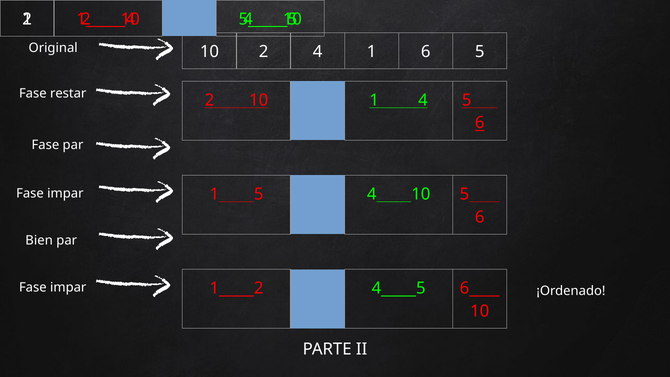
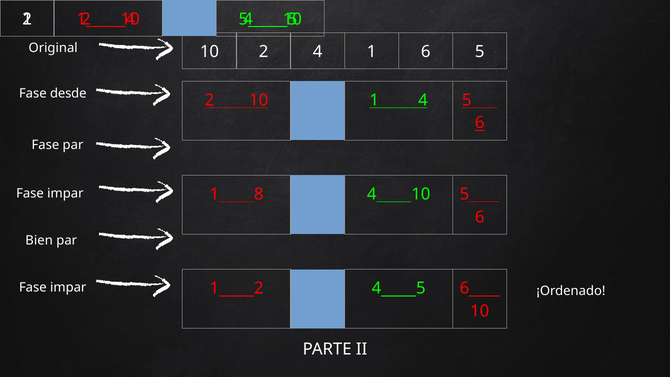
restar: restar -> desde (68, 93)
1 5: 5 -> 8 (259, 194)
